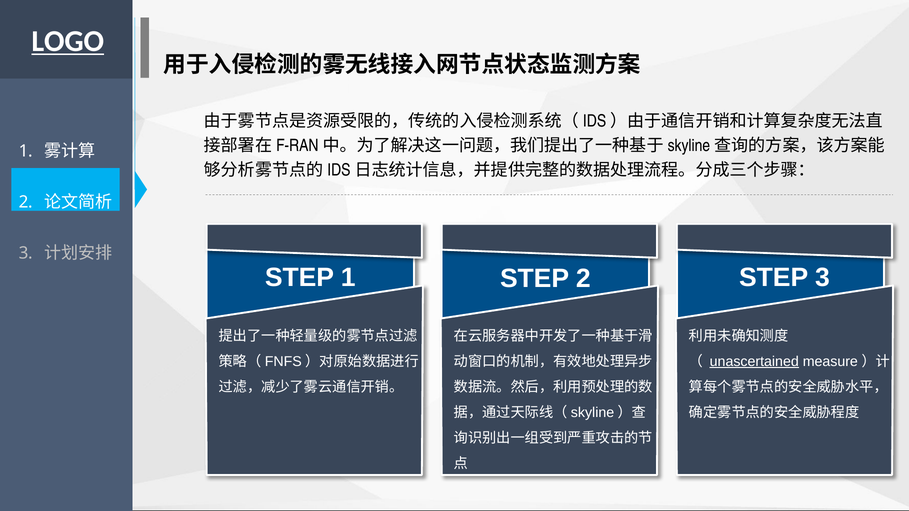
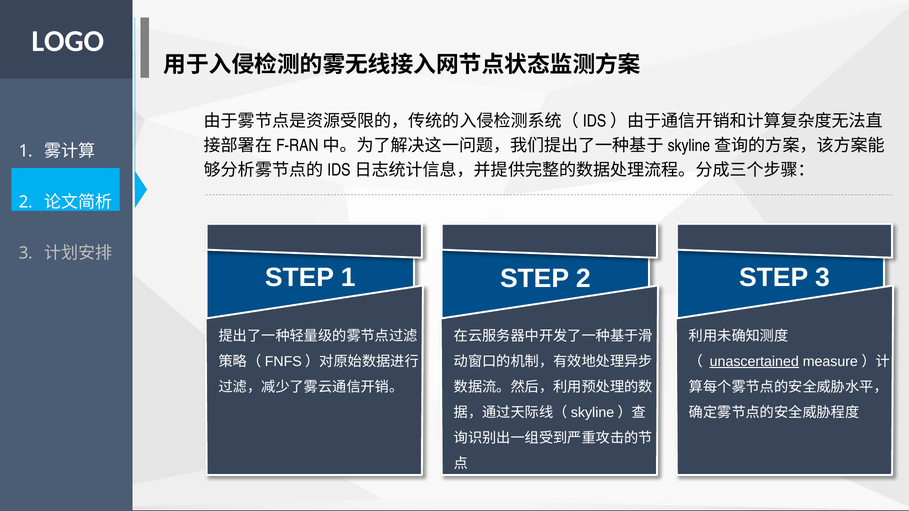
LOGO underline: present -> none (68, 41)
